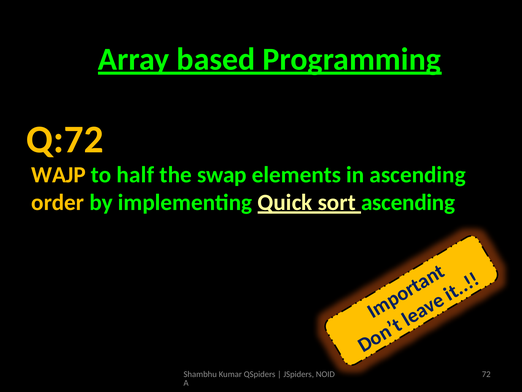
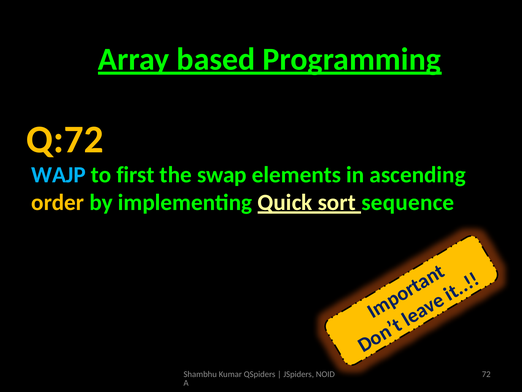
WAJP colour: yellow -> light blue (59, 174)
half: half -> first (135, 174)
ascending: ascending -> sequence (408, 202)
